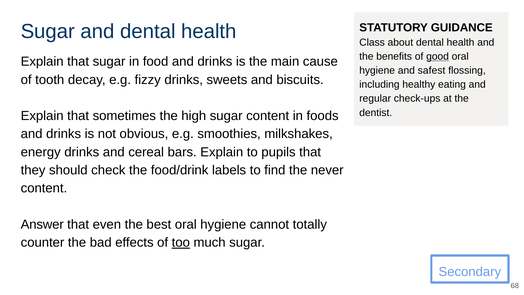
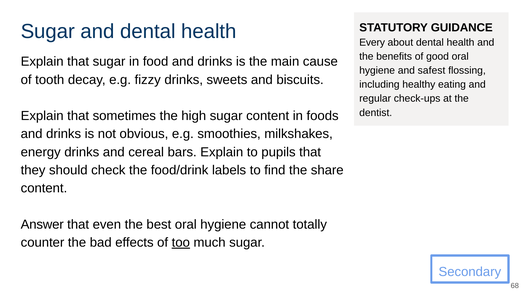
Class: Class -> Every (372, 42)
good underline: present -> none (438, 56)
never: never -> share (327, 170)
